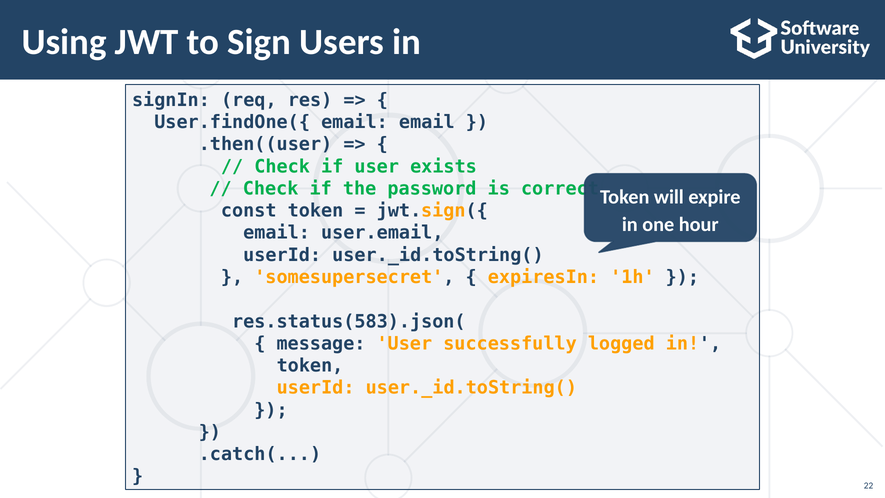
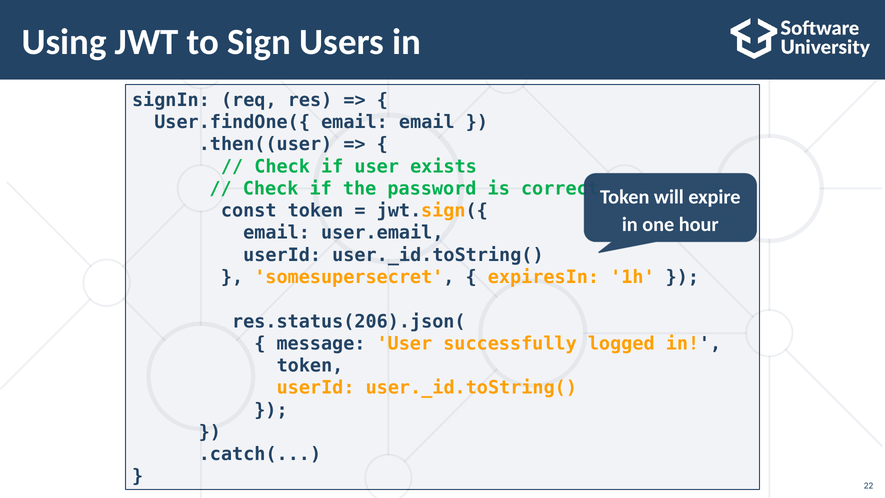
res.status(583).json(: res.status(583).json( -> res.status(206).json( (349, 321)
